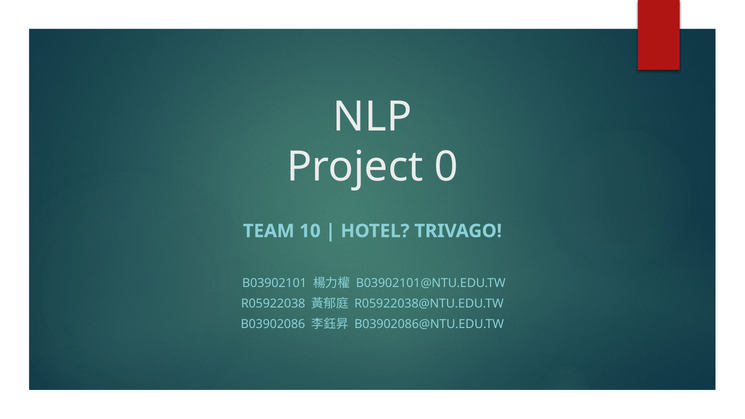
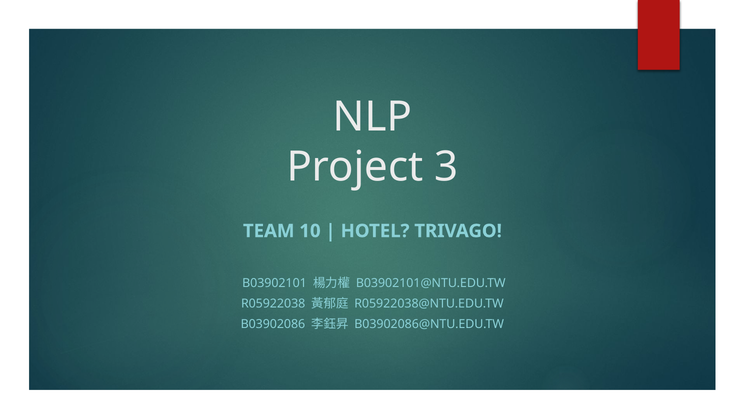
0: 0 -> 3 (446, 167)
